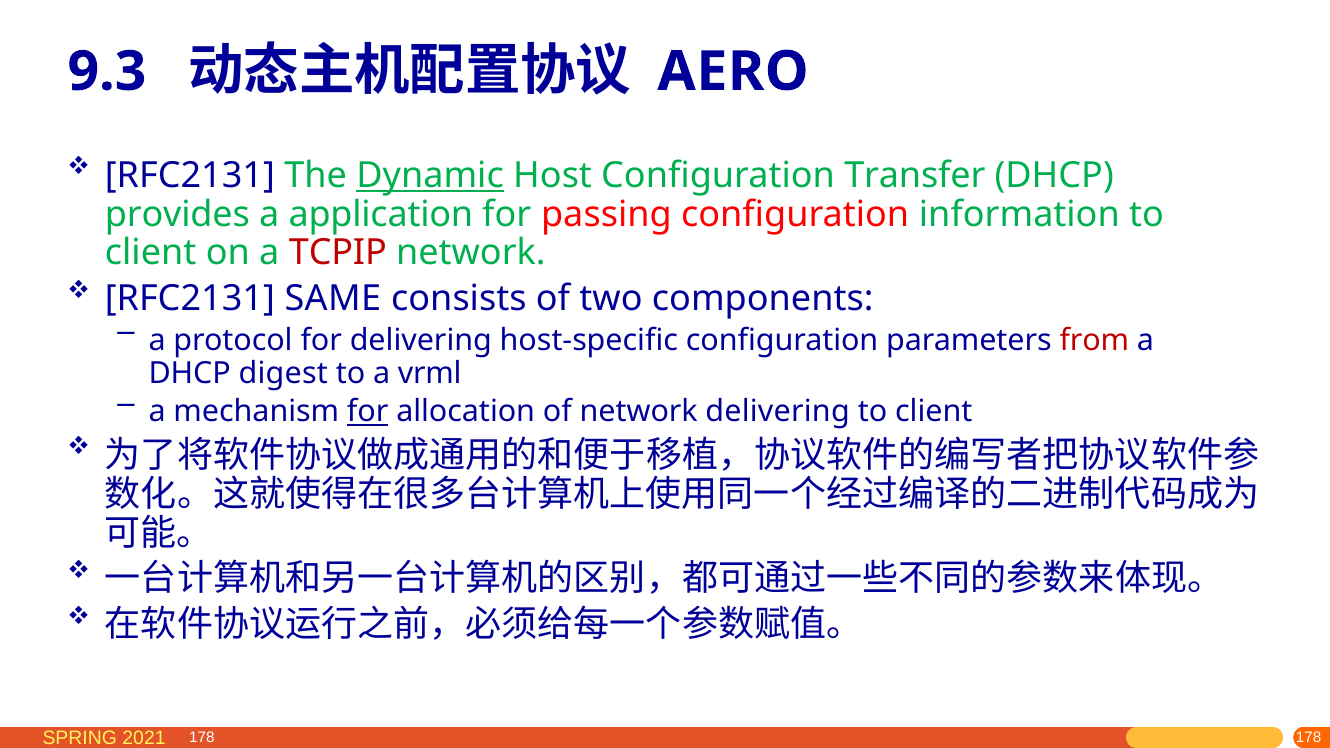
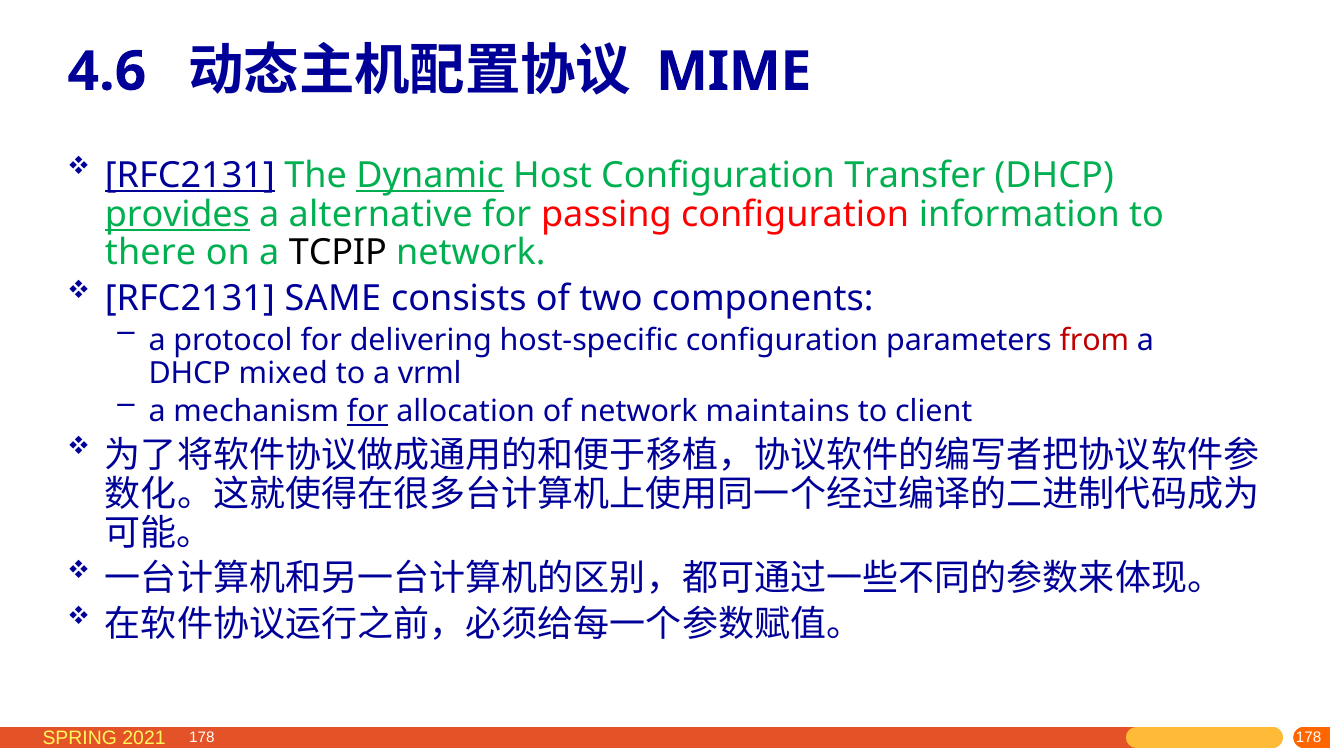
9.3: 9.3 -> 4.6 (107, 72)
AERO: AERO -> MIME (734, 72)
RFC2131 underline: none -> present (190, 175)
provides underline: none -> present (177, 214)
application: application -> alternative (381, 214)
client: client -> there (151, 253)
TCPIP colour: red -> black (338, 253)
digest: digest -> mixed (283, 373)
network delivering: delivering -> maintains (778, 412)
